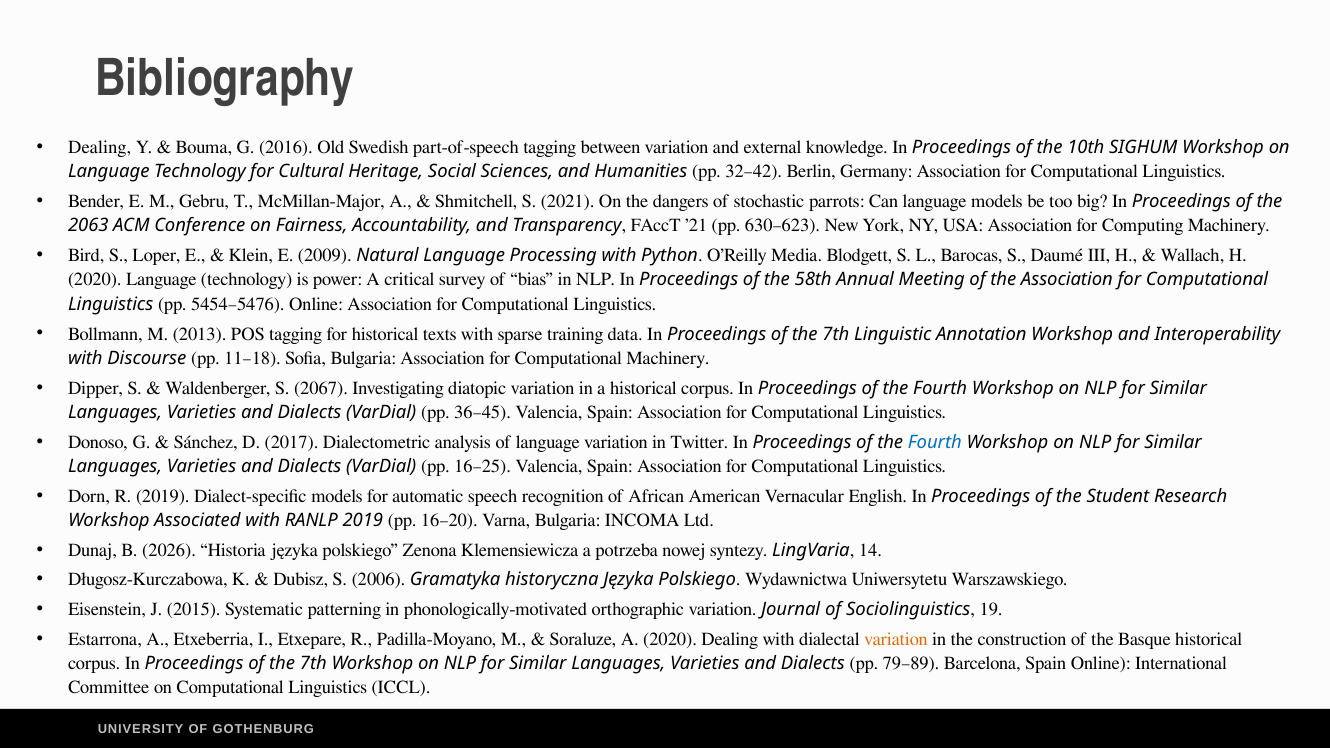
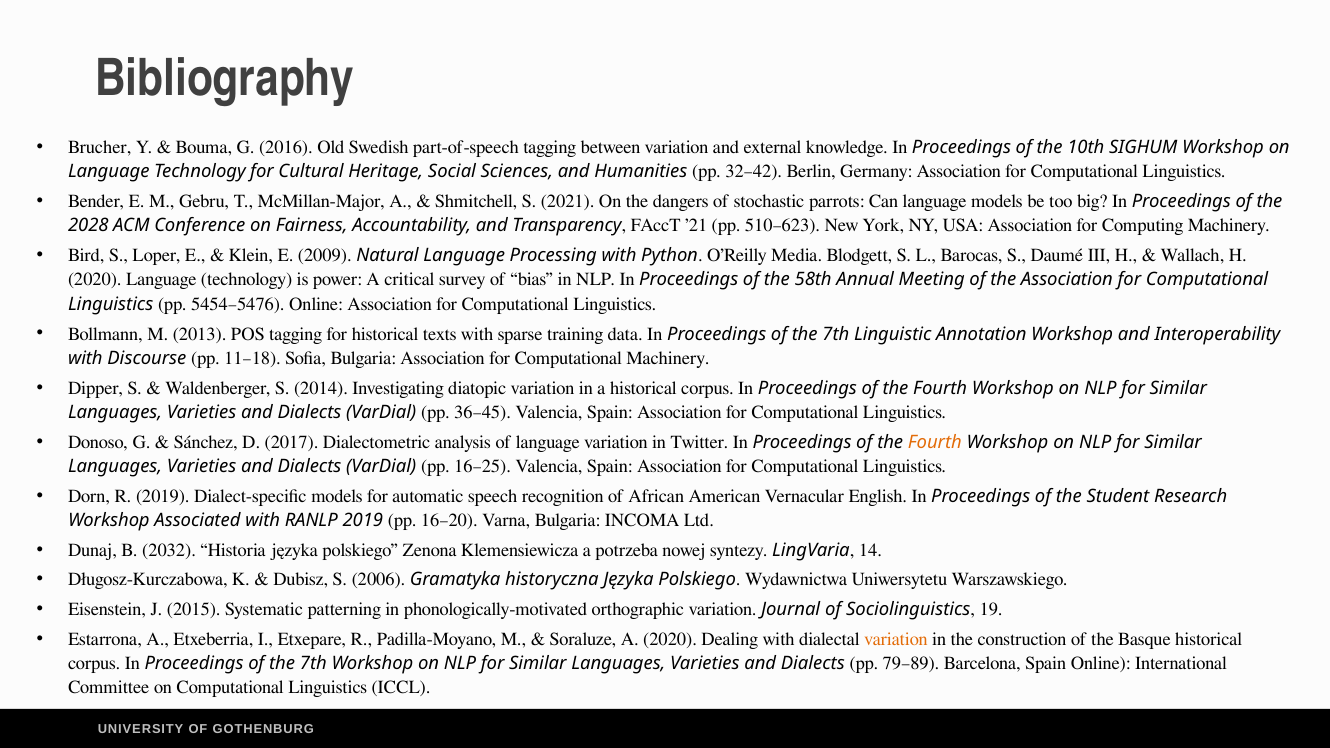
Dealing: Dealing -> Brucher (100, 148)
2063: 2063 -> 2028 (88, 226)
630–623: 630–623 -> 510–623 (782, 226)
2067: 2067 -> 2014 (321, 388)
Fourth colour: blue -> orange (935, 442)
2026: 2026 -> 2032 (169, 550)
